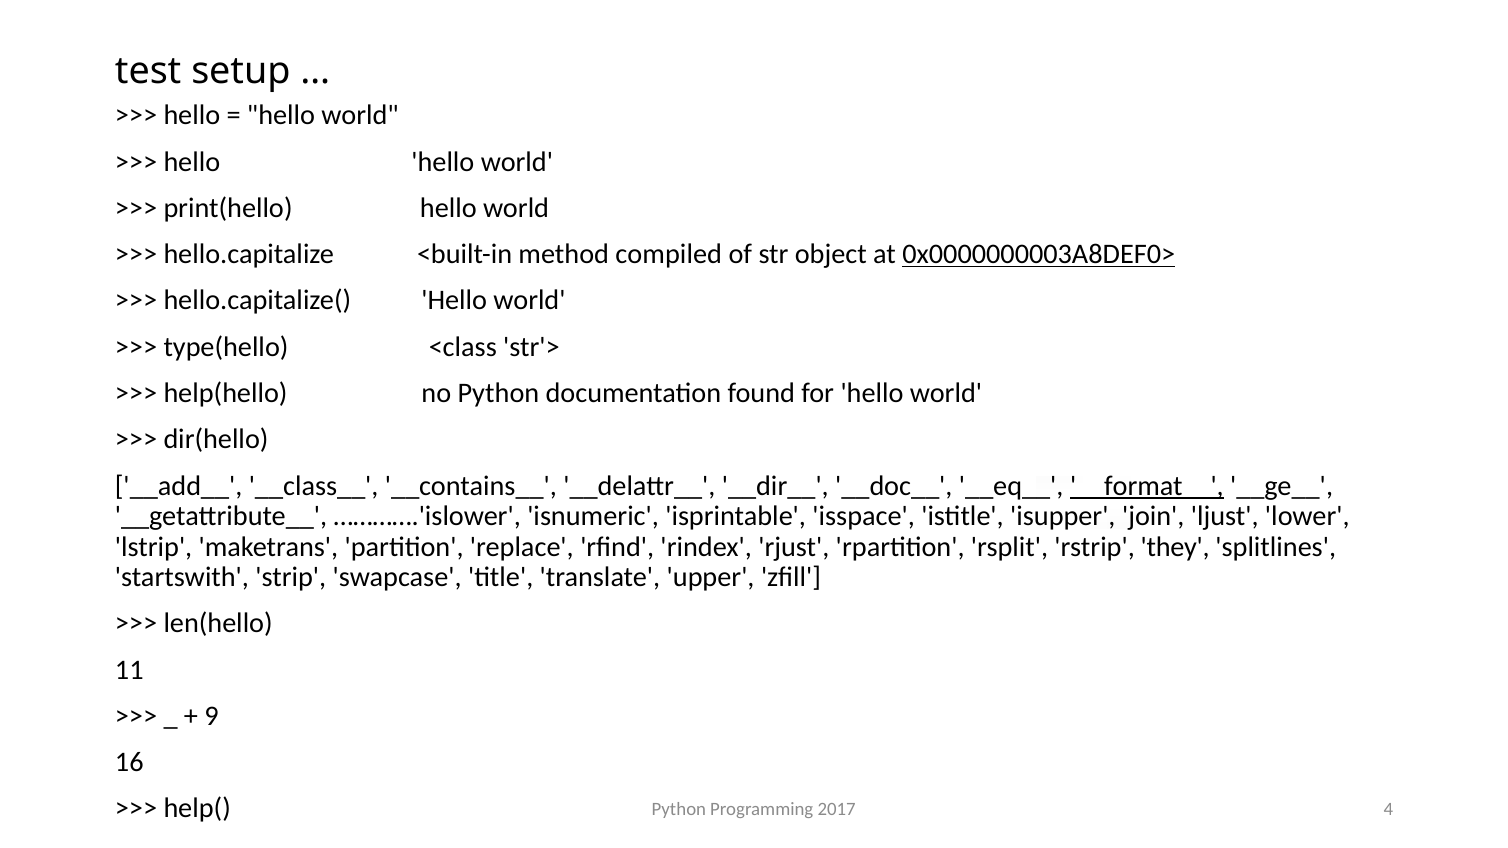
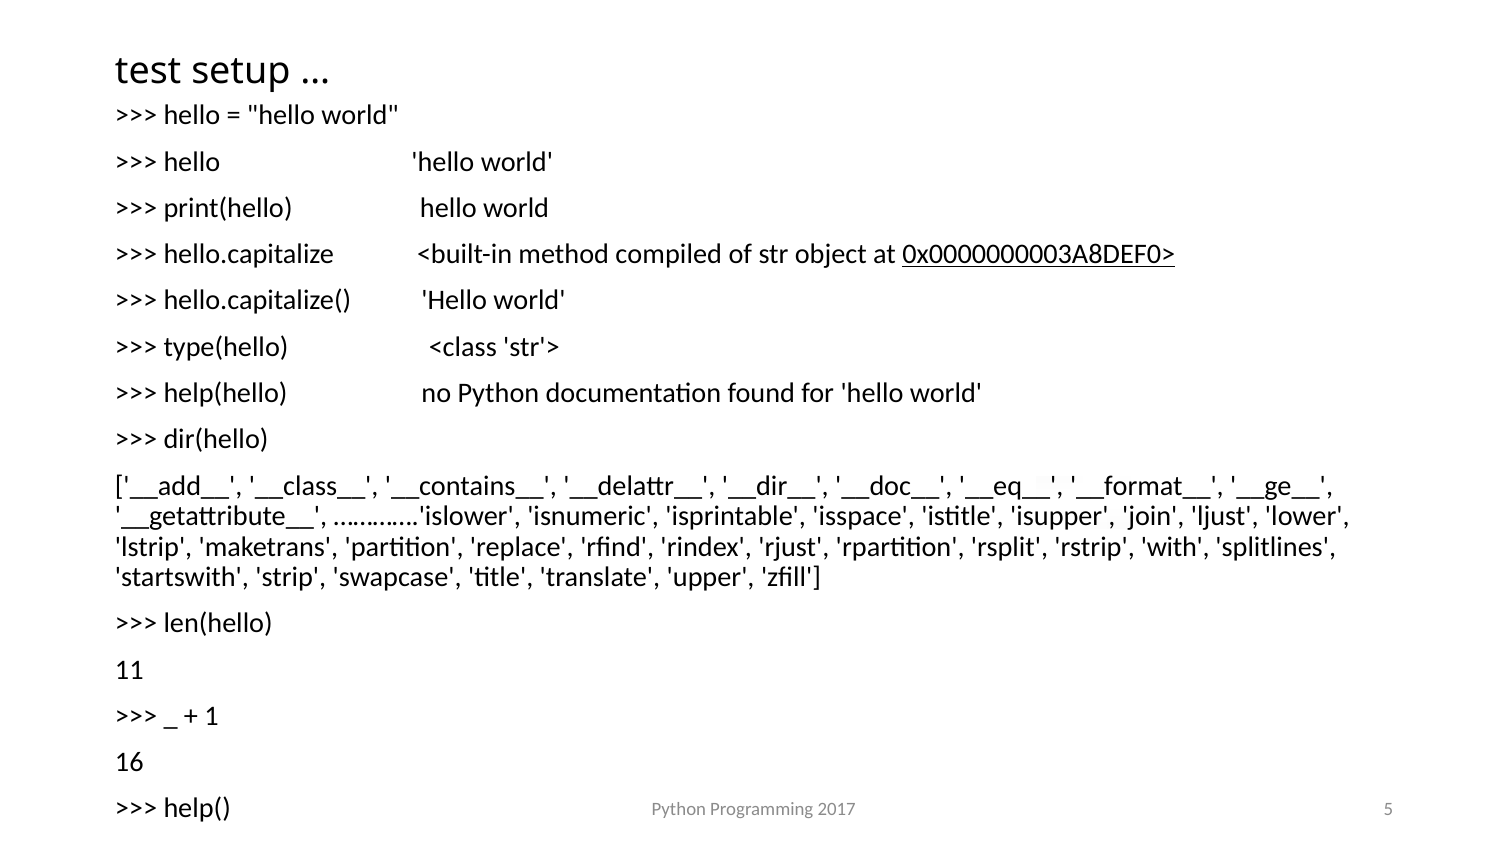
__format__ underline: present -> none (1147, 486)
they: they -> with (1175, 547)
9: 9 -> 1 (212, 716)
4: 4 -> 5 (1388, 810)
